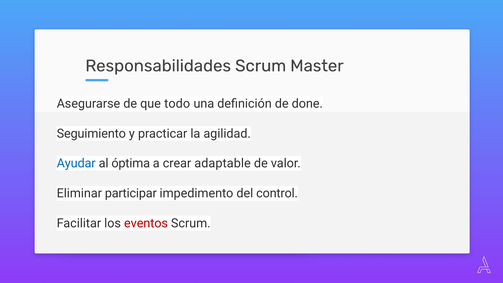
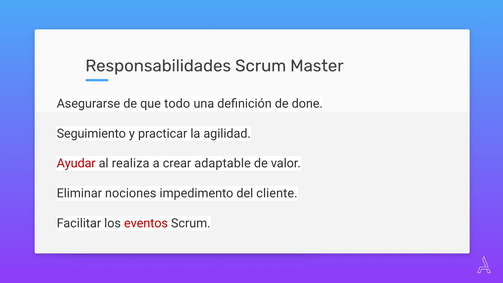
Ayudar colour: blue -> red (76, 163)
óptima: óptima -> realiza (131, 163)
participar: participar -> nociones (131, 193)
control: control -> cliente (277, 193)
